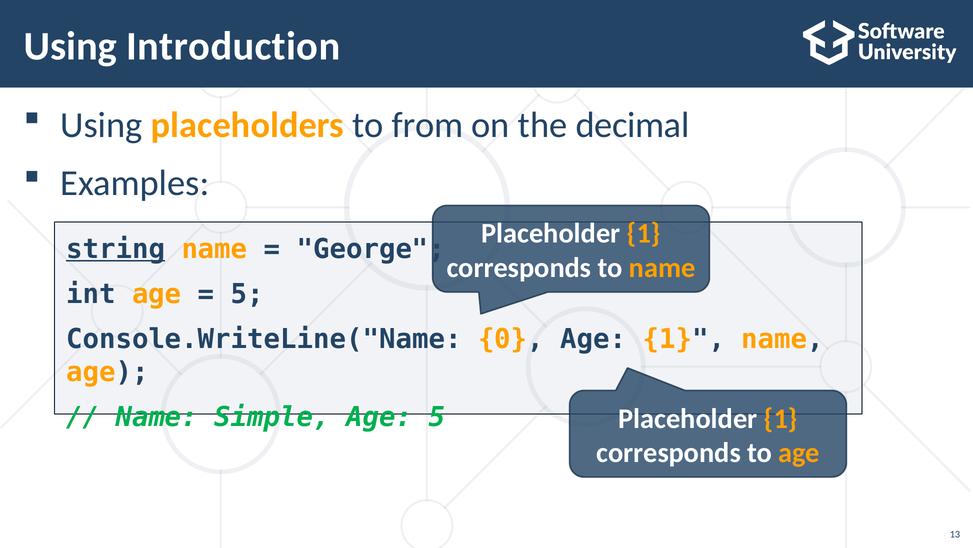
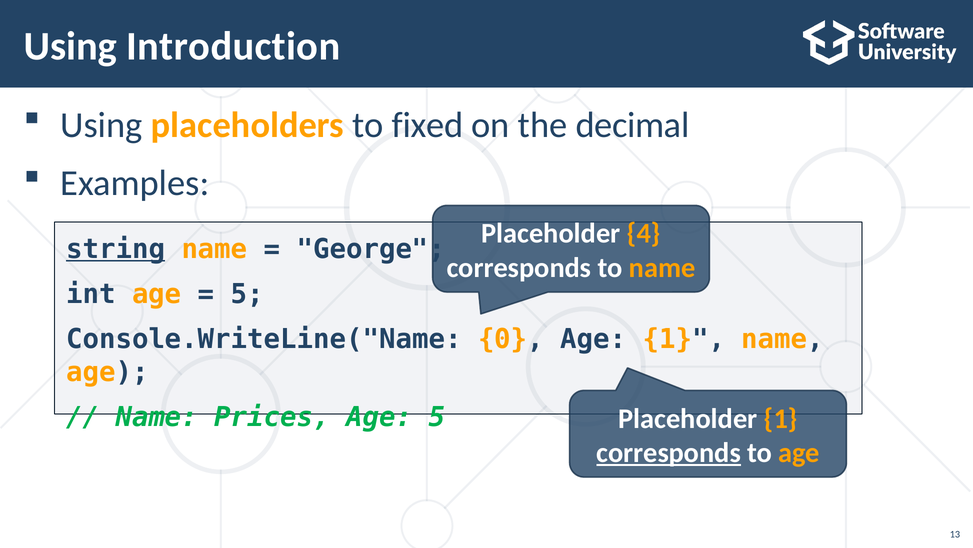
from: from -> fixed (427, 125)
1: 1 -> 4 (644, 233)
Simple: Simple -> Prices (272, 417)
corresponds underline: none -> present (669, 452)
